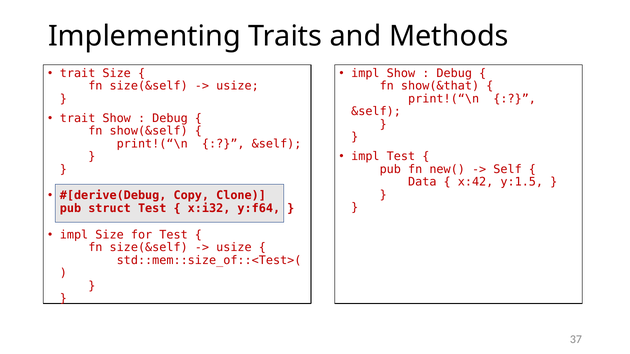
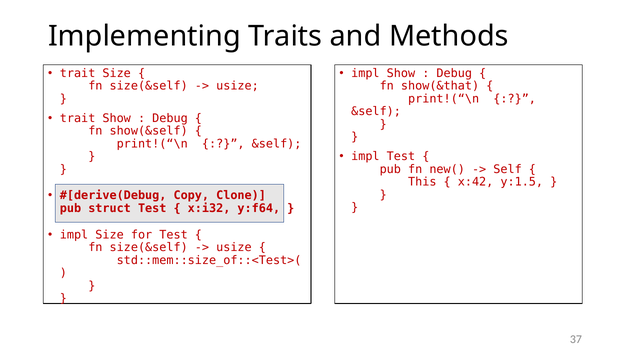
Data: Data -> This (422, 182)
